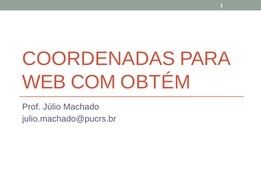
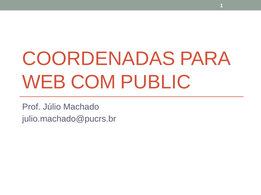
OBTÉM: OBTÉM -> PUBLIC (156, 82)
